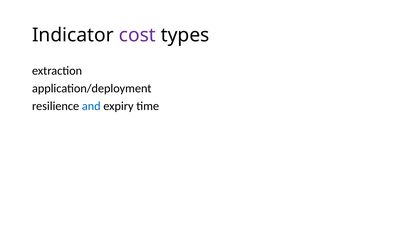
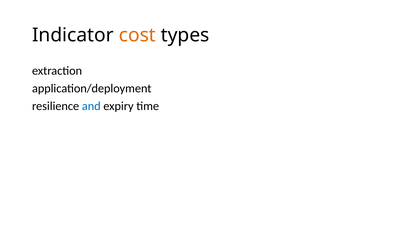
cost colour: purple -> orange (137, 35)
